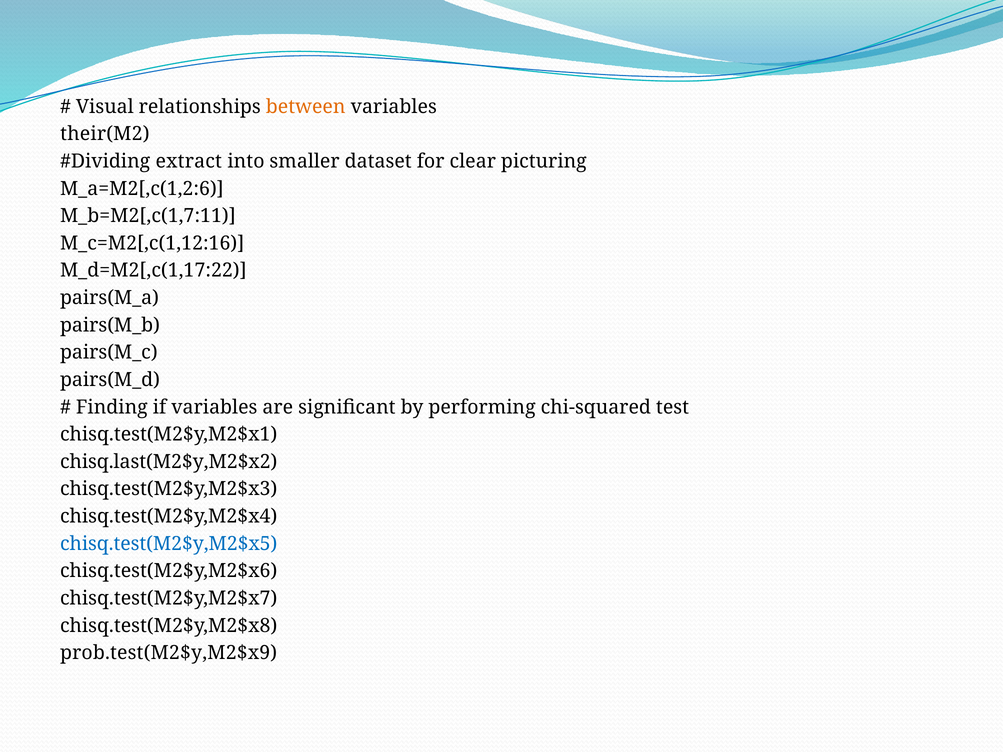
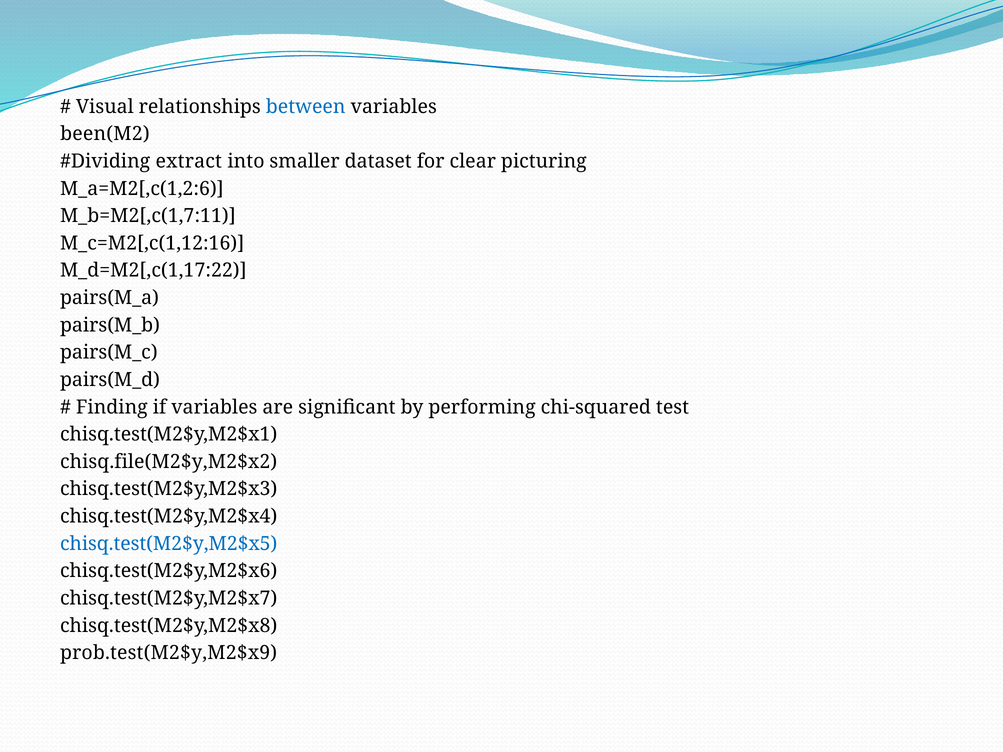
between colour: orange -> blue (306, 107)
their(M2: their(M2 -> been(M2 (105, 134)
chisq.last(M2$y,M2$x2: chisq.last(M2$y,M2$x2 -> chisq.file(M2$y,M2$x2 (169, 462)
